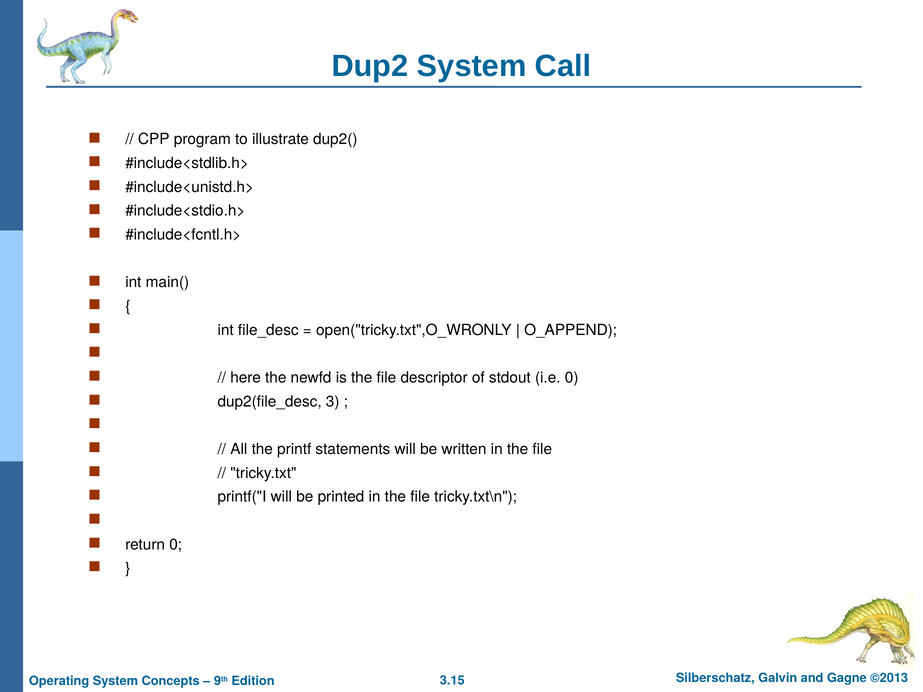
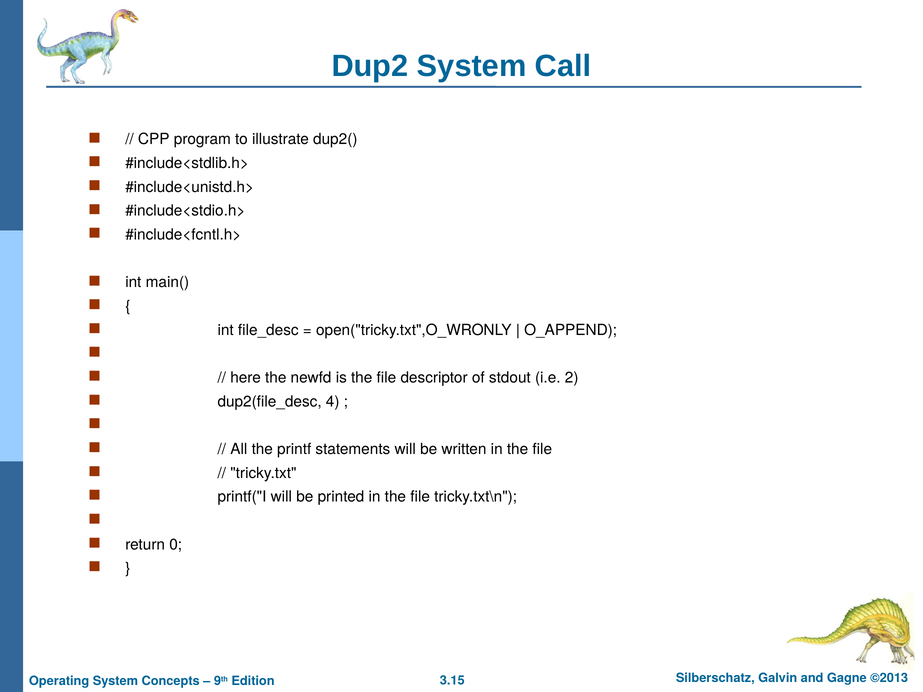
i.e 0: 0 -> 2 (572, 378)
3: 3 -> 4 (333, 402)
